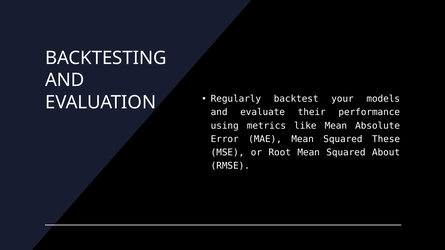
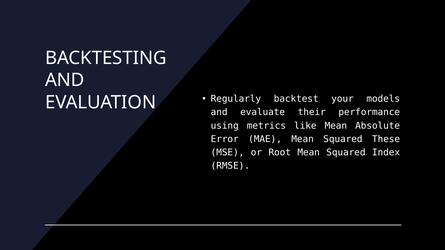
About: About -> Index (386, 152)
